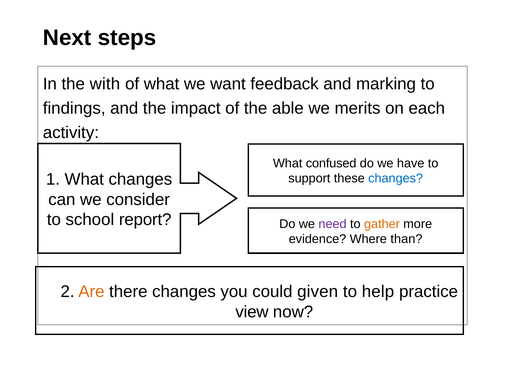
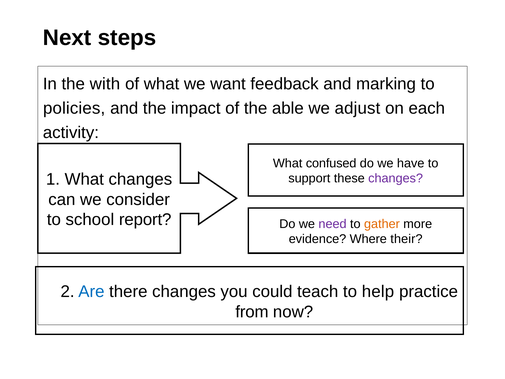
findings: findings -> policies (74, 108)
merits: merits -> adjust (357, 108)
changes colour: blue -> purple (396, 178)
than: than -> their (406, 239)
Are colour: orange -> blue (91, 291)
given: given -> teach (318, 291)
view: view -> from (252, 312)
